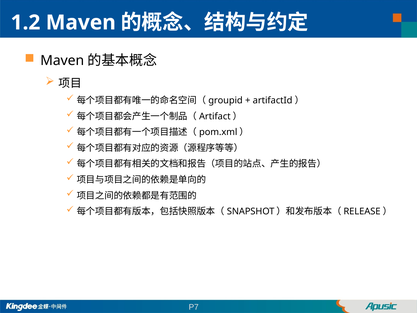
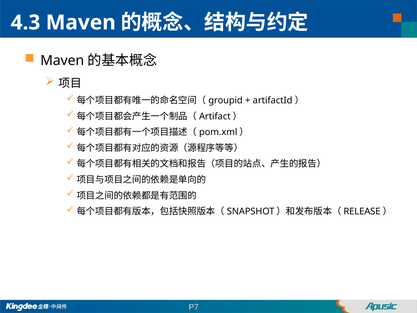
1.2: 1.2 -> 4.3 (26, 23)
